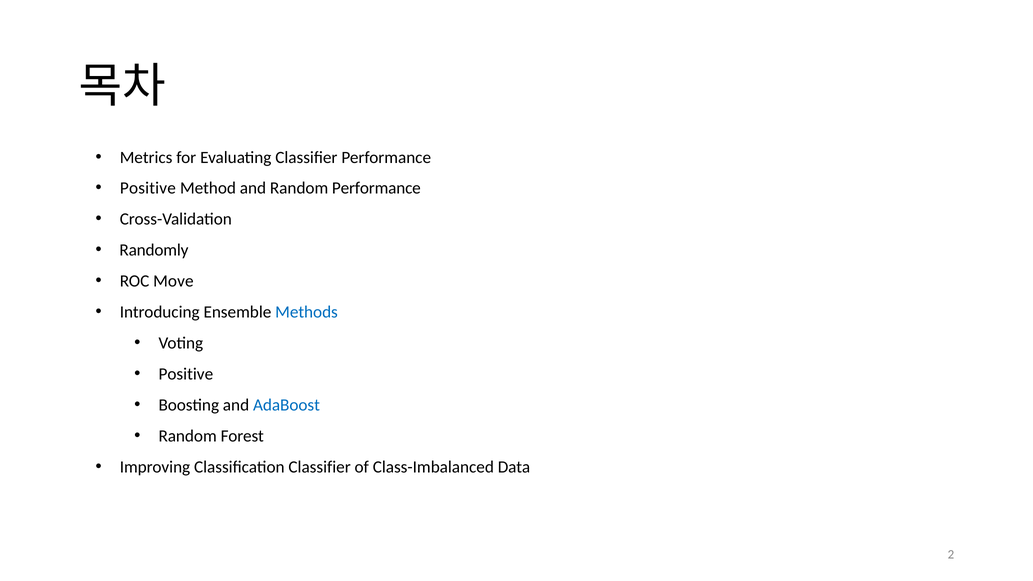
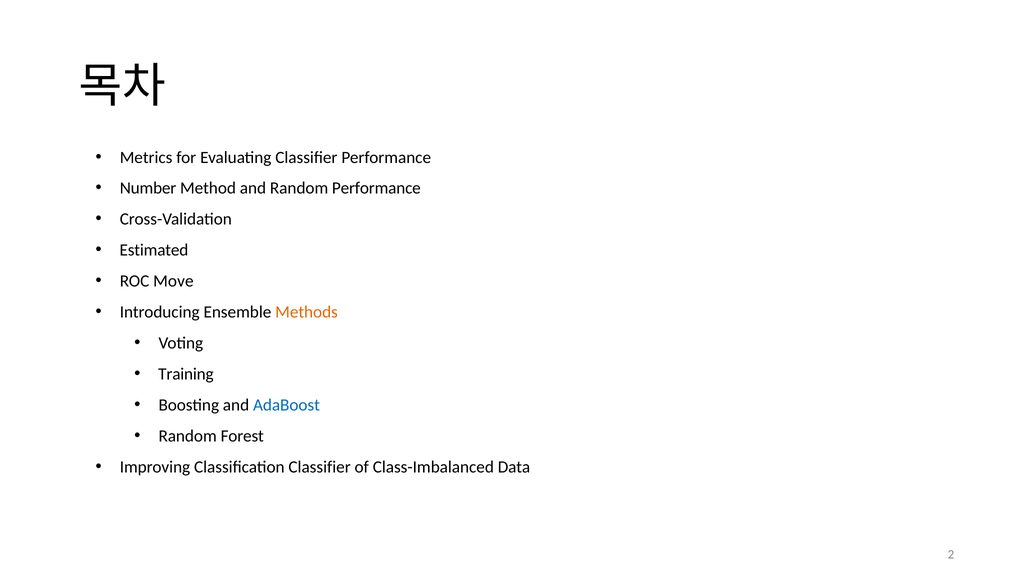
Positive: Positive -> Number (148, 188)
Randomly: Randomly -> Estimated (154, 250)
Methods colour: blue -> orange (307, 312)
Positive: Positive -> Training (186, 374)
